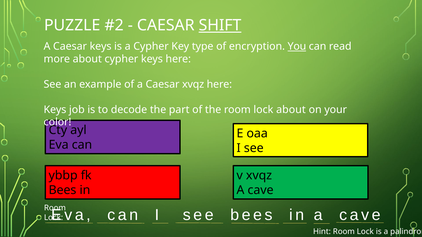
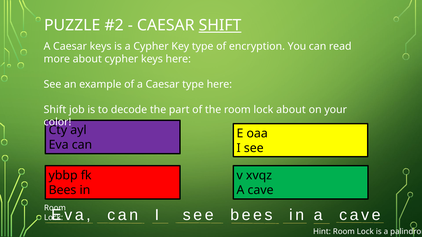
You underline: present -> none (297, 46)
Caesar xvqz: xvqz -> type (193, 84)
Keys: Keys -> Shift (55, 110)
